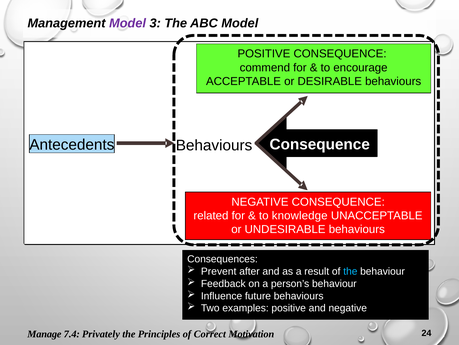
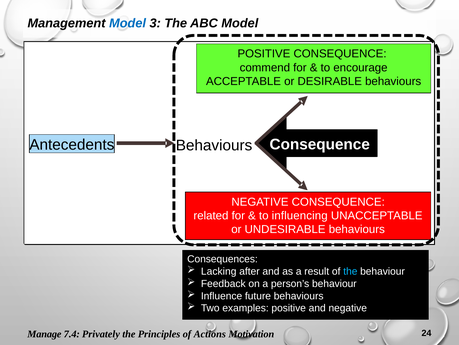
Model colour: purple -> blue (128, 23)
knowledge: knowledge -> influencing (300, 215)
Prevent: Prevent -> Lacking (219, 271)
Correct: Correct -> Actions (210, 333)
